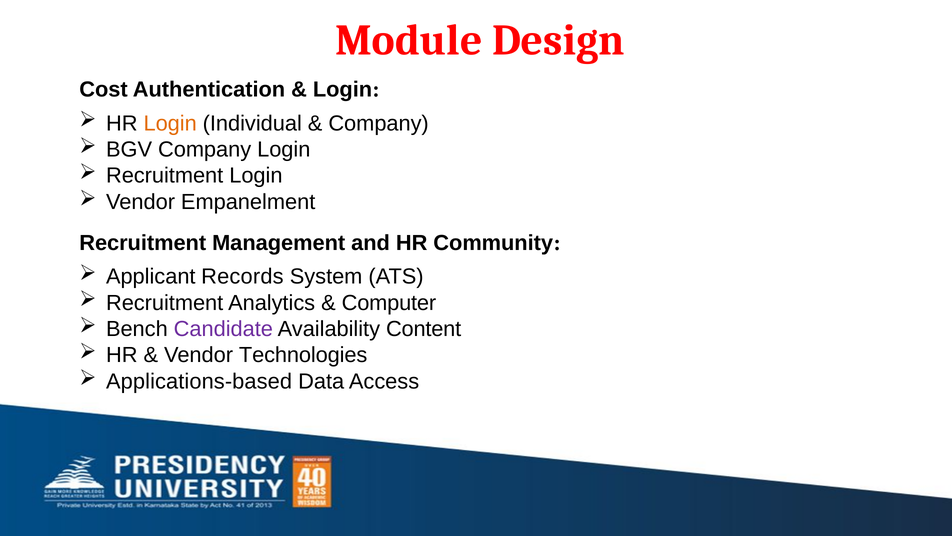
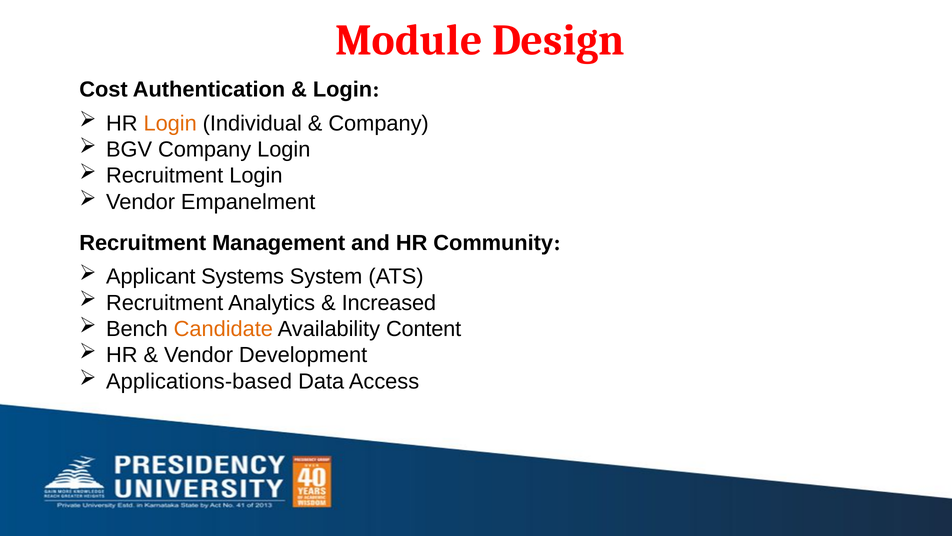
Records: Records -> Systems (243, 276)
Computer: Computer -> Increased (389, 303)
Candidate colour: purple -> orange (223, 329)
Technologies: Technologies -> Development (303, 355)
